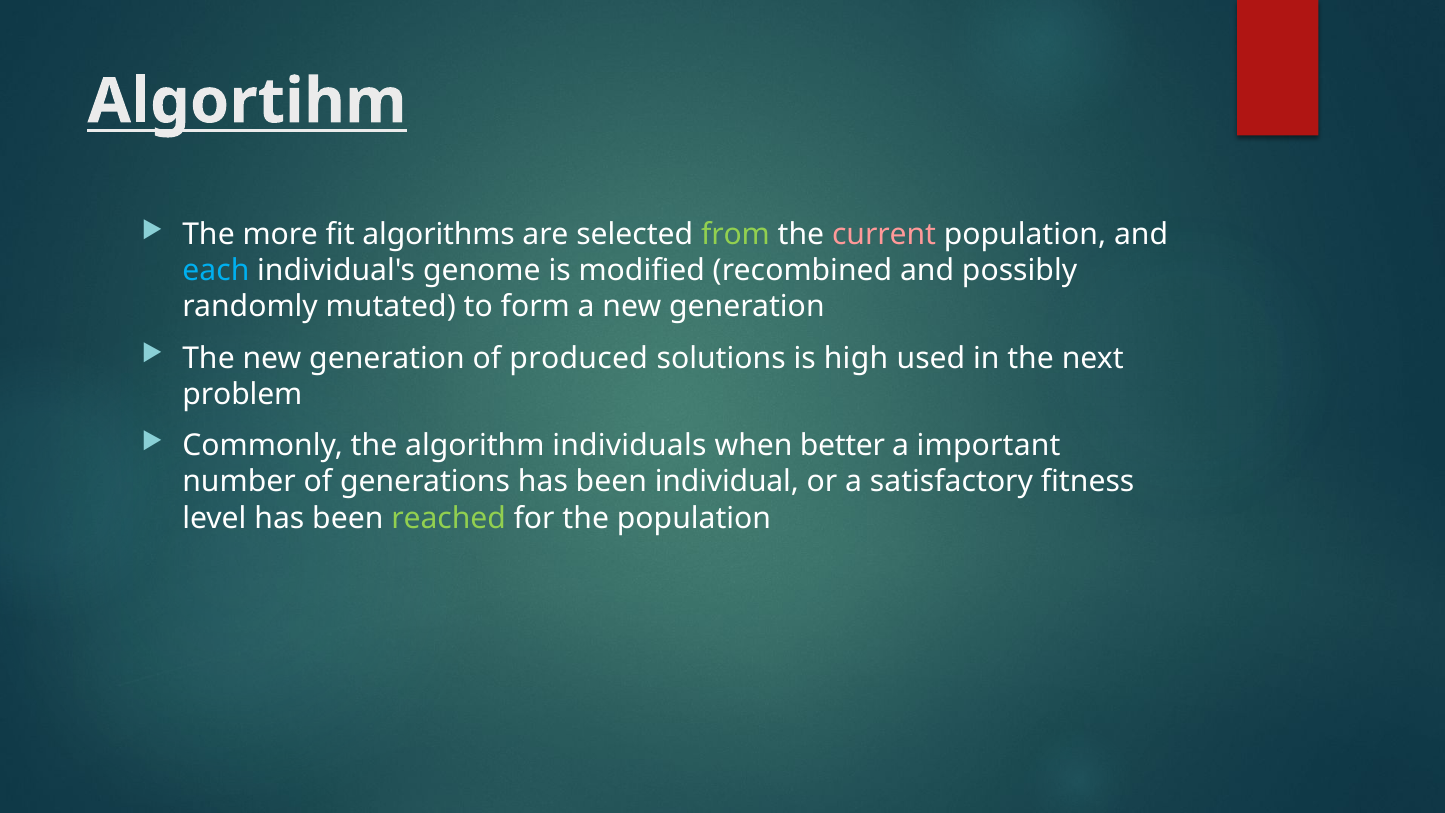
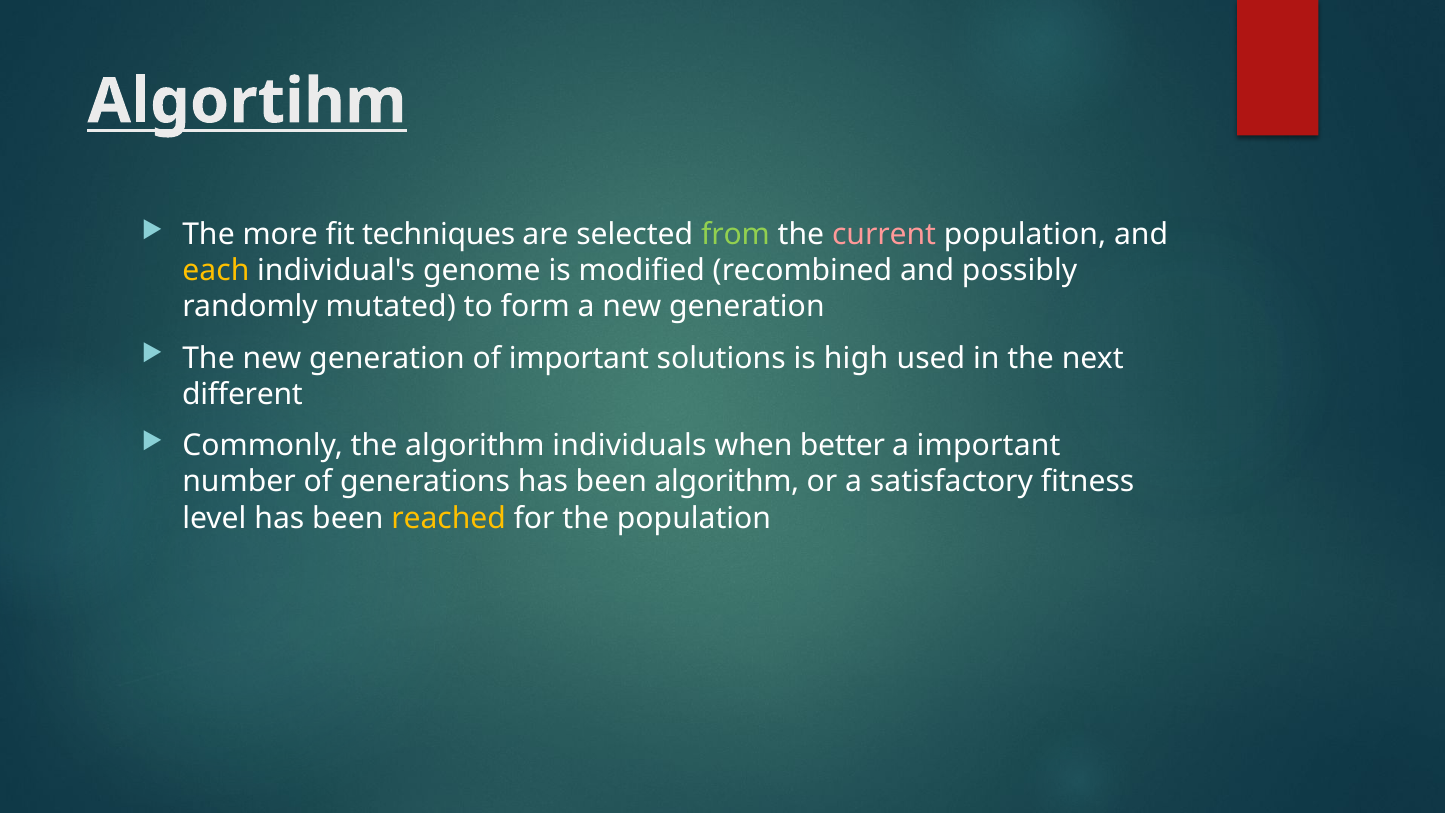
algorithms: algorithms -> techniques (439, 235)
each colour: light blue -> yellow (216, 271)
of produced: produced -> important (579, 358)
problem: problem -> different (242, 394)
been individual: individual -> algorithm (727, 482)
reached colour: light green -> yellow (449, 518)
